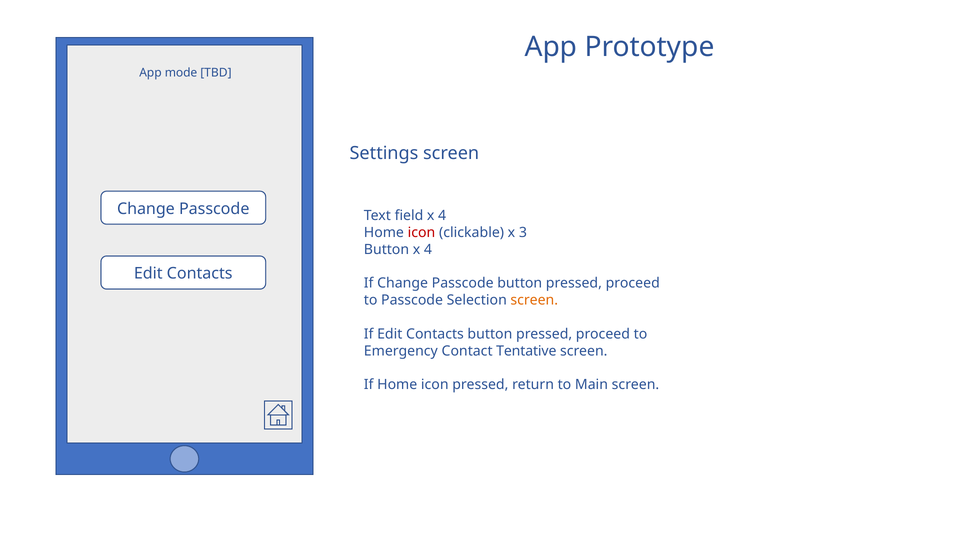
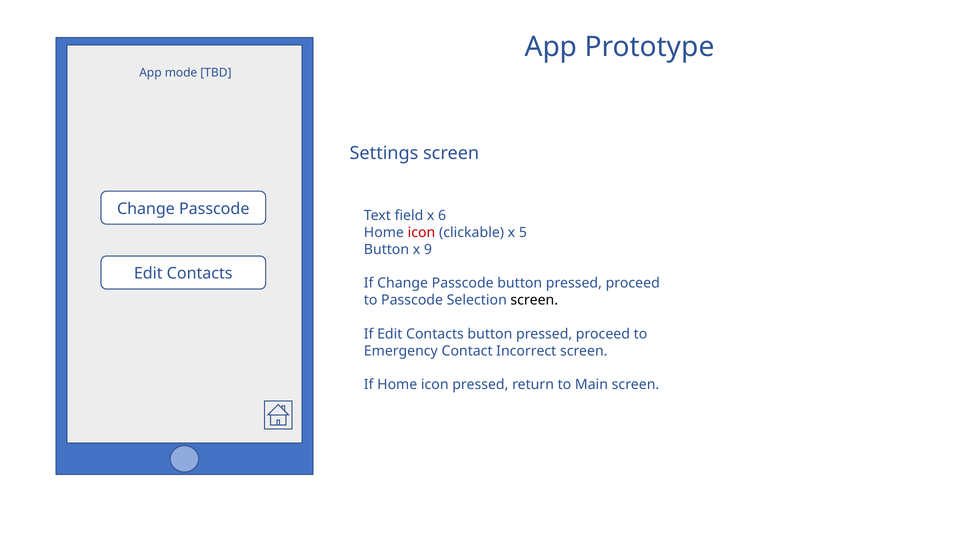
field x 4: 4 -> 6 (442, 215)
3: 3 -> 5 (523, 232)
Button x 4: 4 -> 9 (428, 249)
screen colour: orange -> black (534, 300)
Tentative: Tentative -> Incorrect (526, 351)
